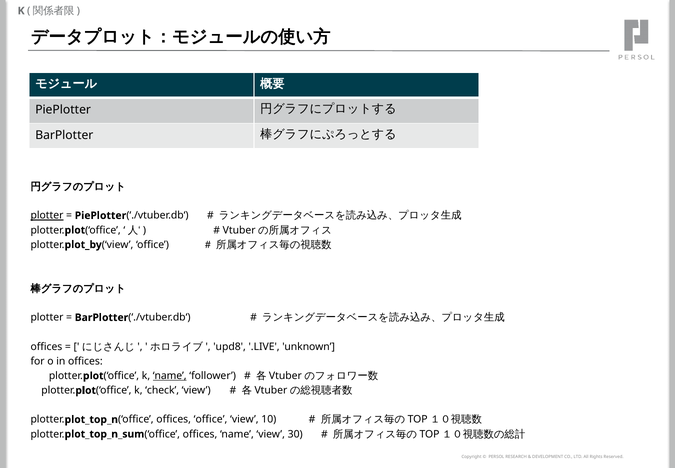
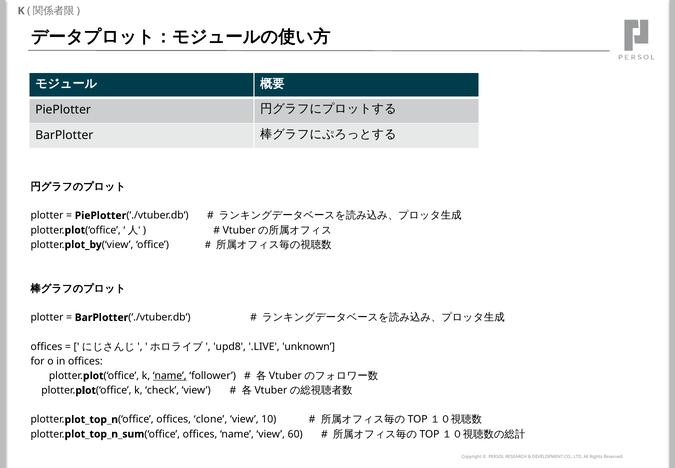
plotter underline: present -> none (47, 215)
offices office: office -> clone (211, 419)
30: 30 -> 60 (295, 433)
